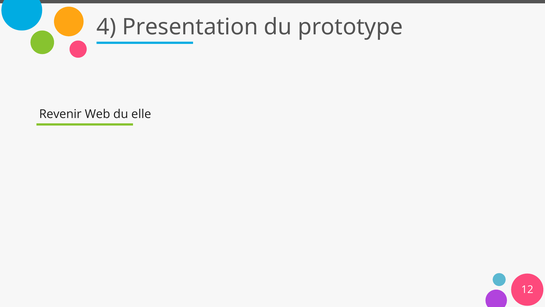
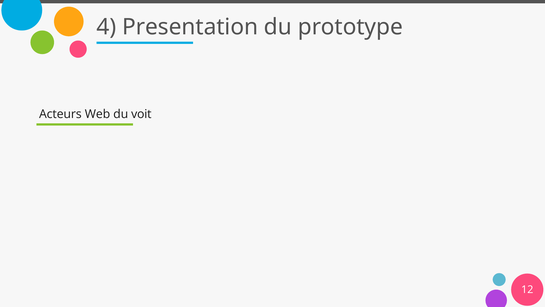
Revenir: Revenir -> Acteurs (60, 114)
elle: elle -> voit (141, 114)
